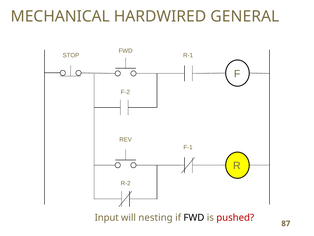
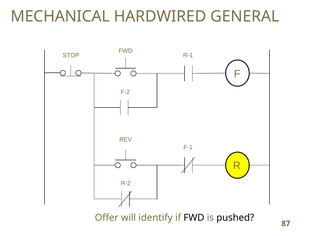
Input: Input -> Offer (107, 217)
nesting: nesting -> identify (156, 217)
pushed colour: red -> black (235, 217)
